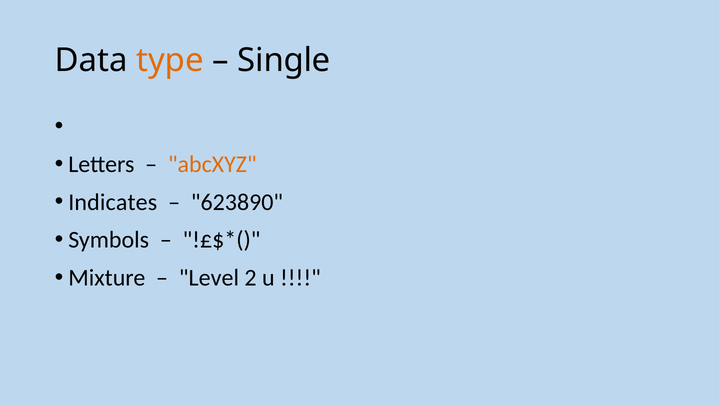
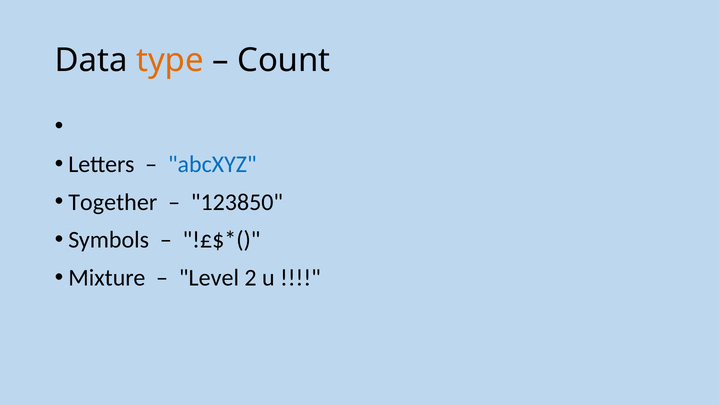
Single: Single -> Count (284, 60)
abcXYZ colour: orange -> blue (212, 164)
Indicates: Indicates -> Together (113, 202)
623890: 623890 -> 123850 (237, 202)
